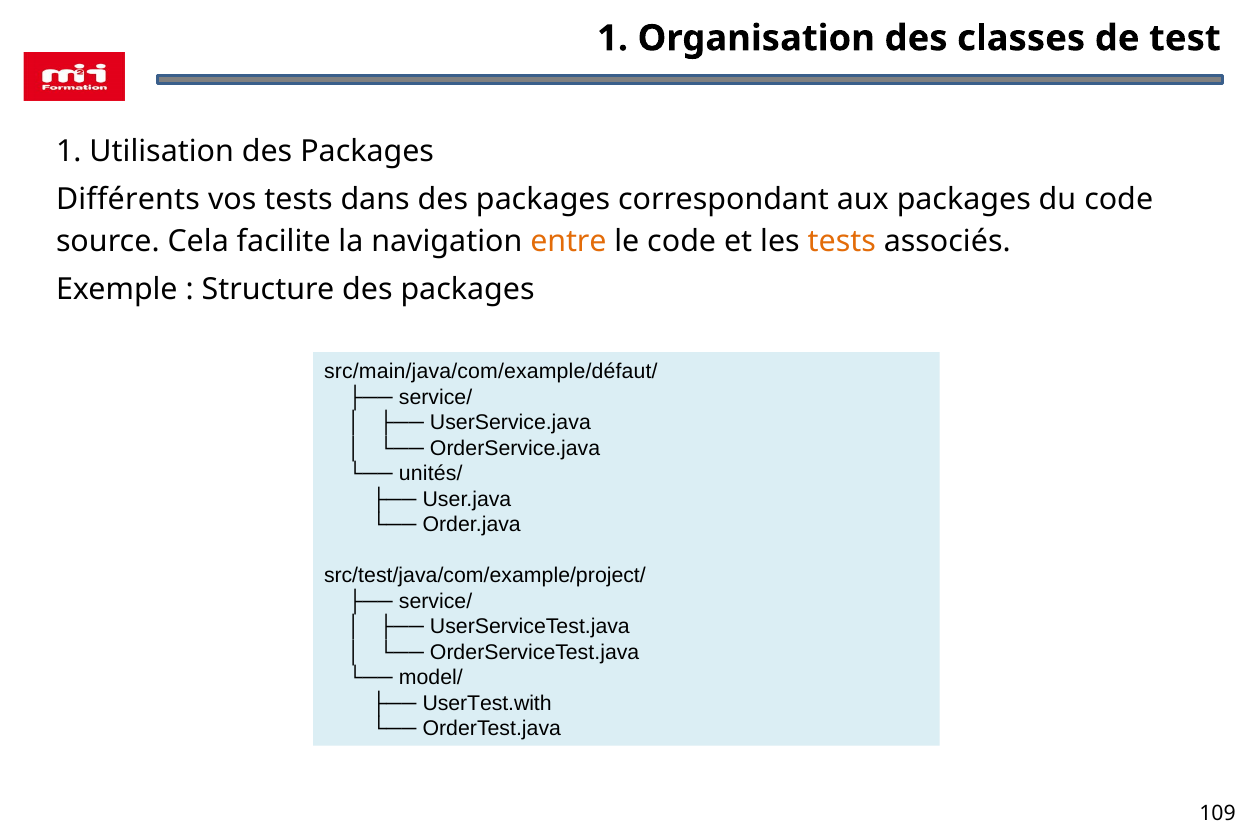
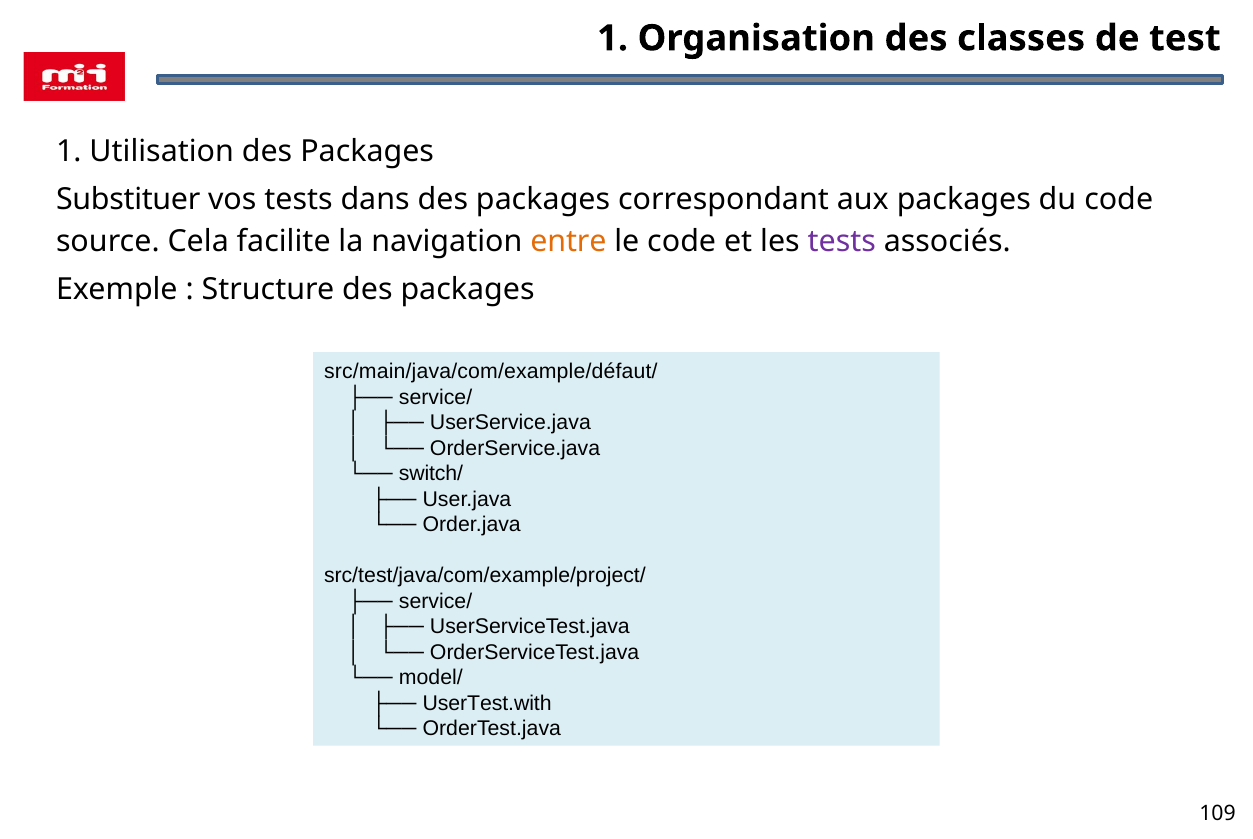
Différents: Différents -> Substituer (128, 199)
tests colour: orange -> purple (842, 241)
unités/: unités/ -> switch/ (431, 474)
